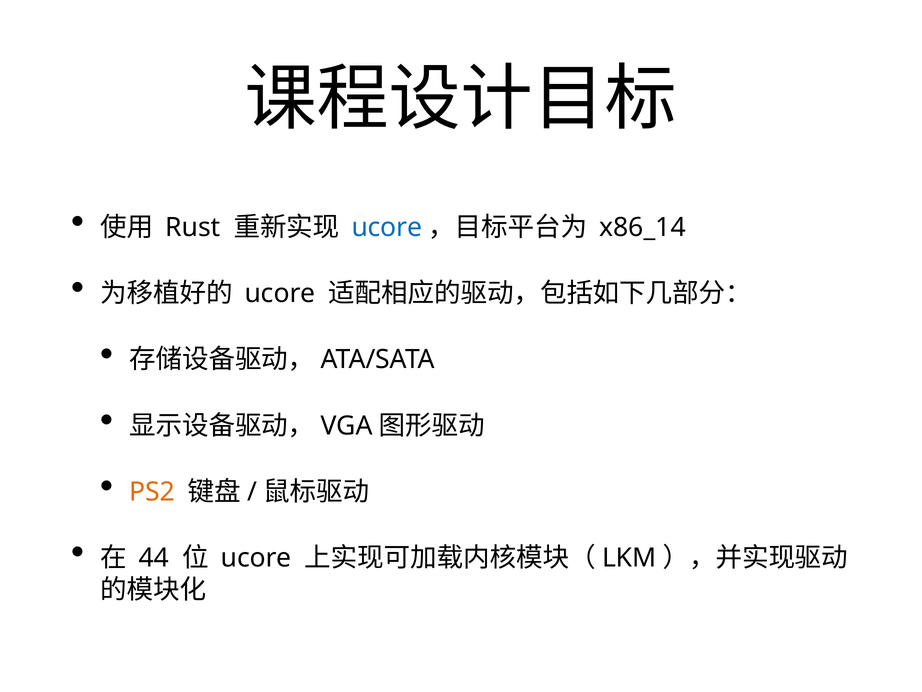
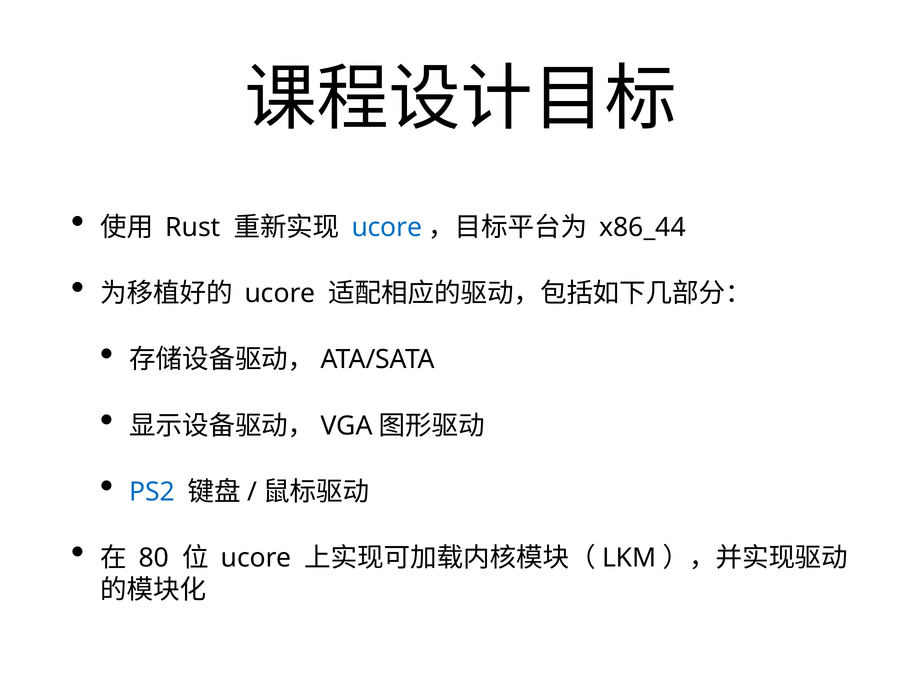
x86_14: x86_14 -> x86_44 (643, 227)
PS2 colour: orange -> blue (152, 492)
44: 44 -> 80 (154, 558)
